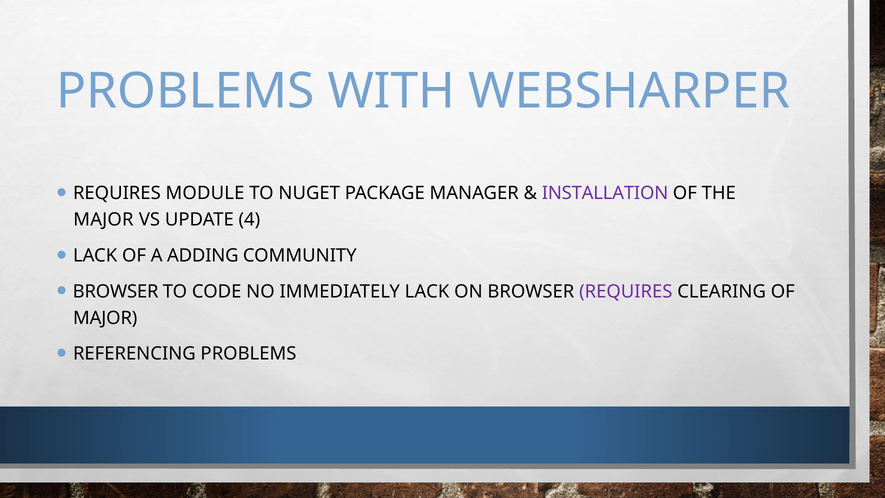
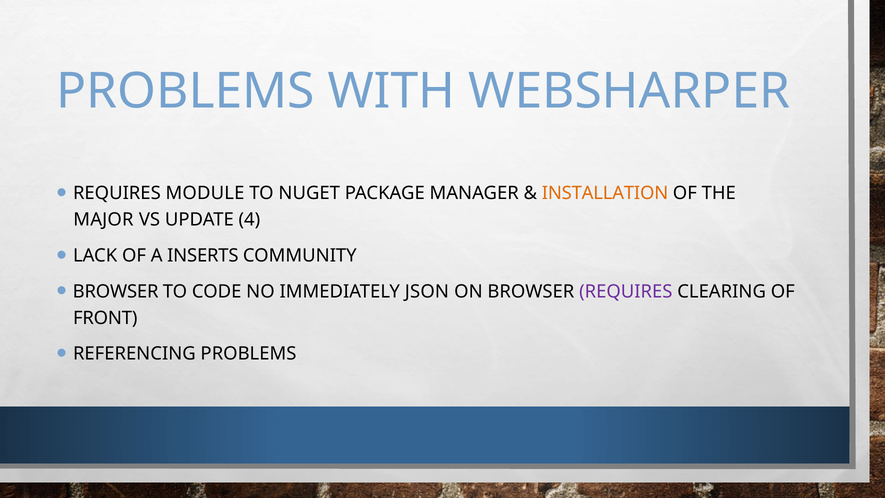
INSTALLATION colour: purple -> orange (605, 193)
ADDING: ADDING -> INSERTS (203, 256)
IMMEDIATELY LACK: LACK -> JSON (427, 291)
MAJOR: MAJOR -> FRONT (105, 318)
